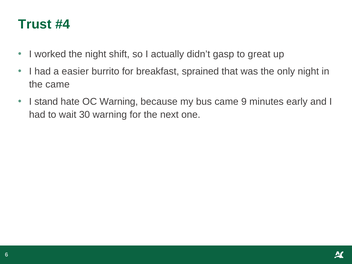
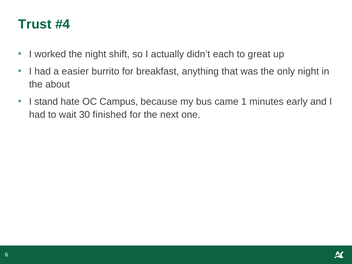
gasp: gasp -> each (223, 54)
sprained: sprained -> anything (200, 71)
the came: came -> about (58, 84)
OC Warning: Warning -> Campus (119, 102)
9: 9 -> 1 (244, 102)
30 warning: warning -> finished (110, 115)
